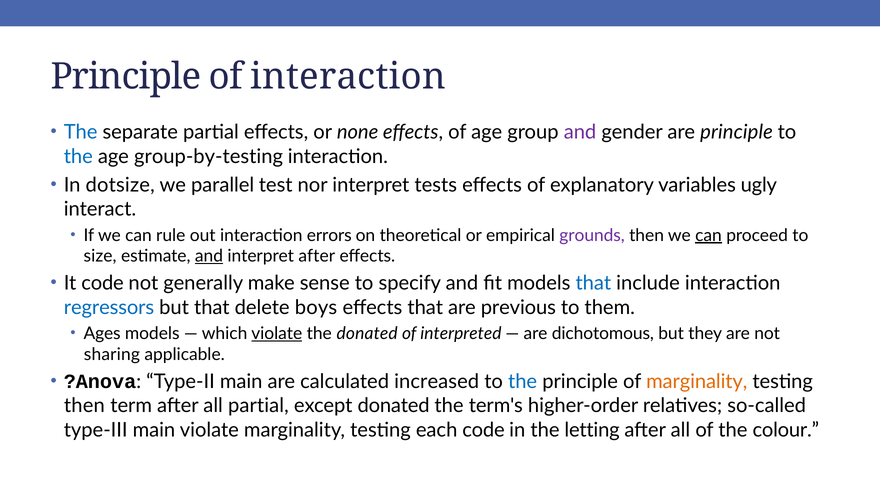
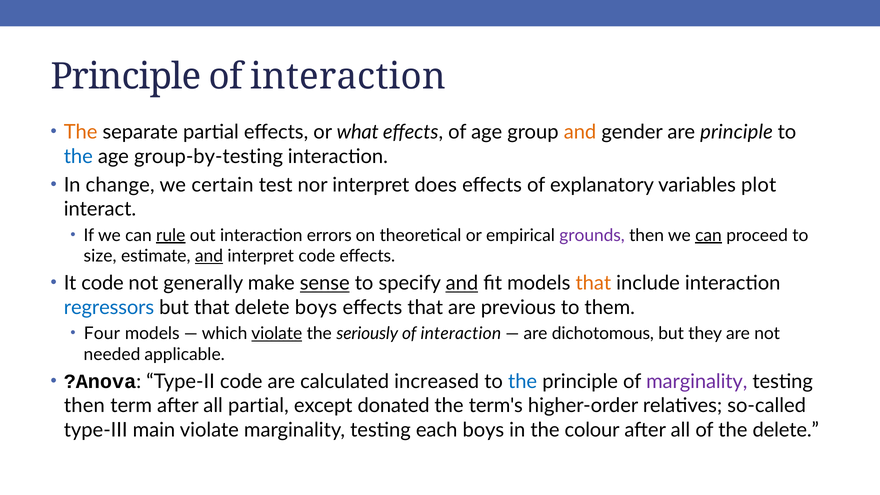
The colour: blue -> orange (81, 132)
none: none -> what (358, 132)
and colour: purple -> orange (580, 132)
dotsize: dotsize -> change (120, 185)
parallel: parallel -> certain (222, 185)
tests: tests -> does (436, 185)
ugly: ugly -> plot (759, 185)
rule underline: none -> present (171, 235)
interpret after: after -> code (317, 256)
sense underline: none -> present (325, 283)
and underline: none -> present (462, 283)
that colour: blue -> orange (593, 283)
Ages: Ages -> Four (102, 334)
the donated: donated -> seriously (367, 334)
interpreted: interpreted -> interaction (461, 334)
sharing: sharing -> needed (112, 354)
Type-II main: main -> code (241, 382)
marginality colour: orange -> purple (697, 382)
each code: code -> boys (483, 430)
letting: letting -> colour (592, 430)
the colour: colour -> delete (786, 430)
